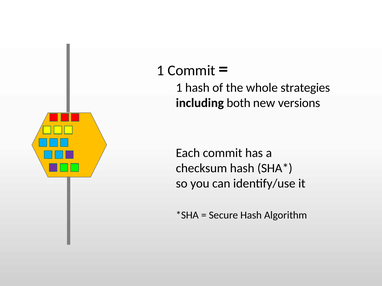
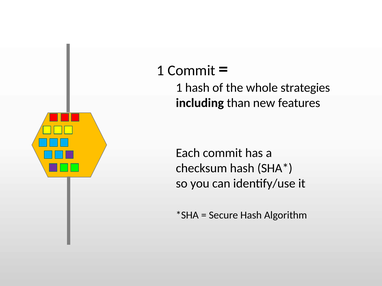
both: both -> than (239, 103)
versions: versions -> features (299, 103)
